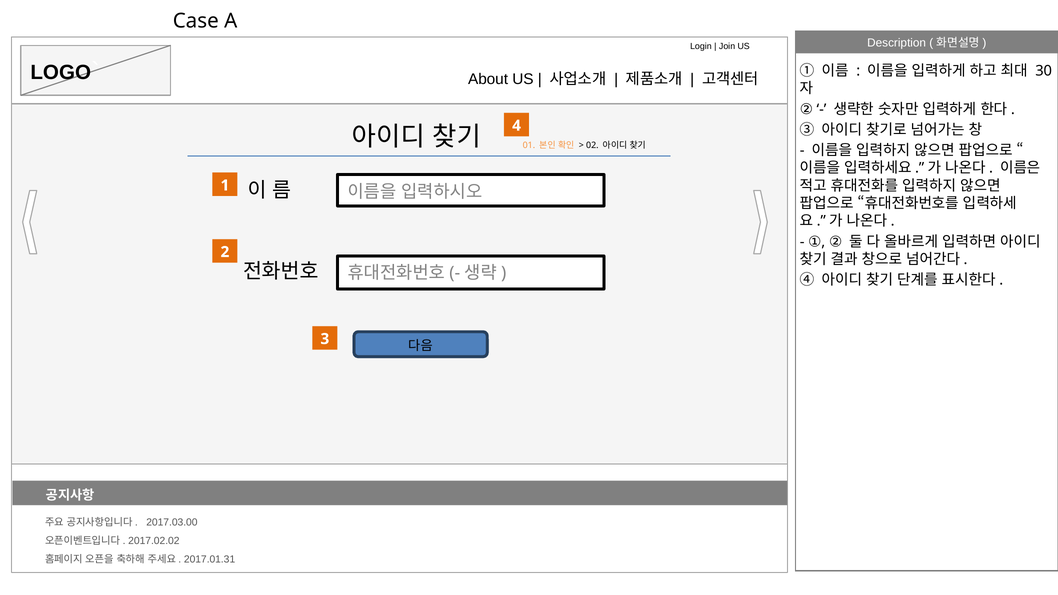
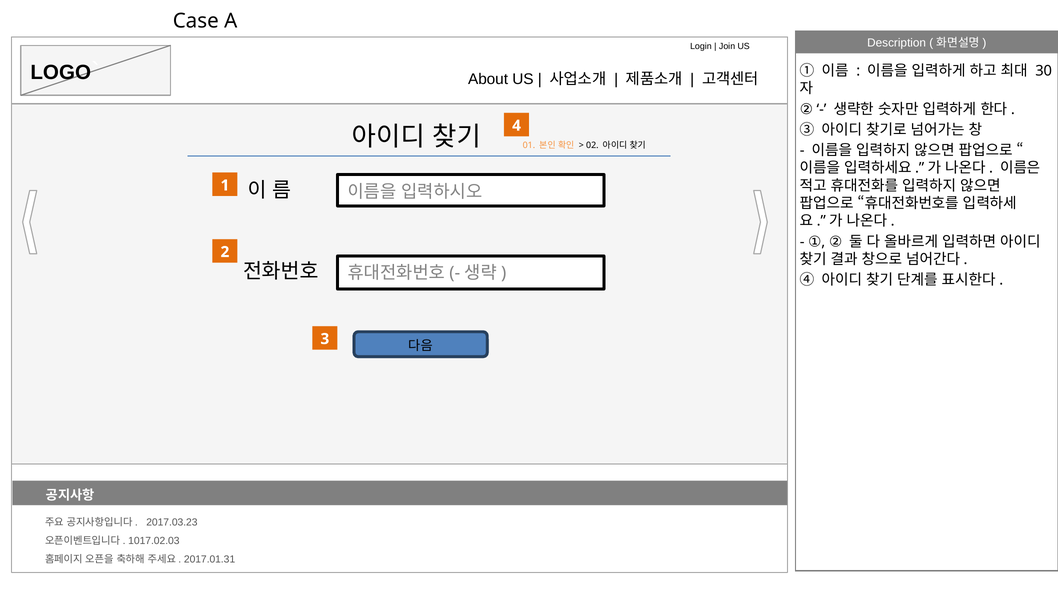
2017.03.00: 2017.03.00 -> 2017.03.23 (172, 523)
2017.02.02: 2017.02.02 -> 1017.02.03 (154, 541)
